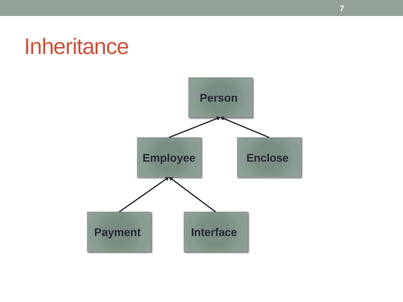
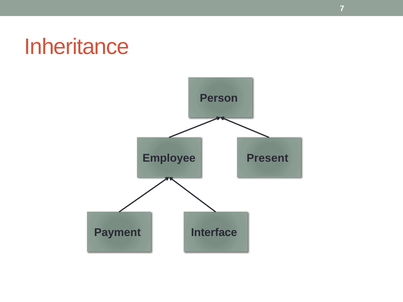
Enclose: Enclose -> Present (267, 158)
